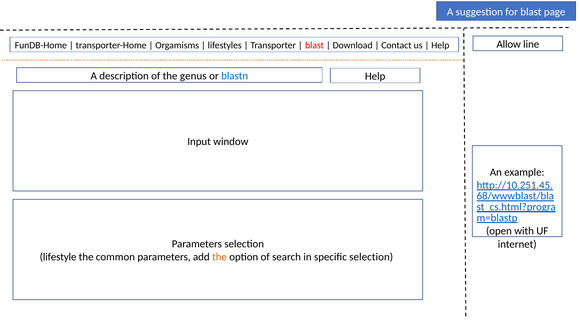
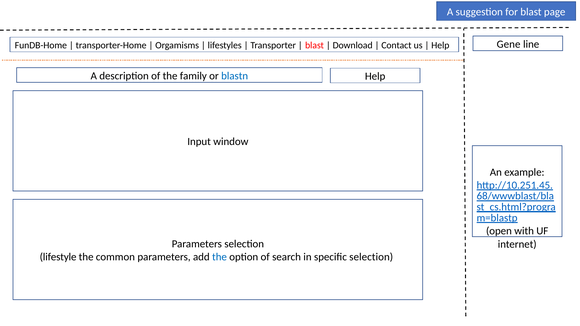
Allow: Allow -> Gene (509, 44)
genus: genus -> family (193, 76)
the colour: orange -> blue (219, 257)
